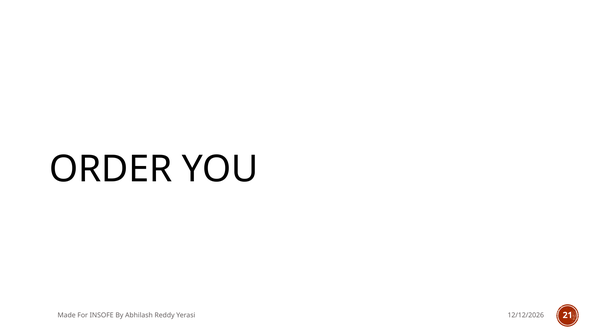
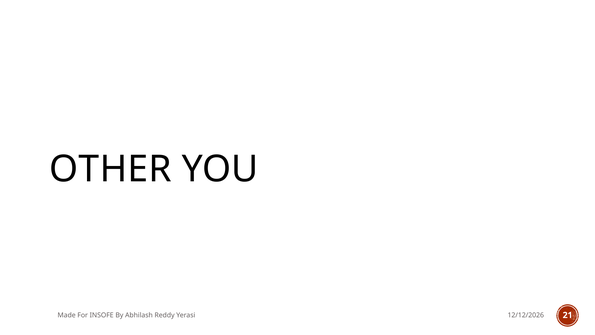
ORDER: ORDER -> OTHER (110, 169)
